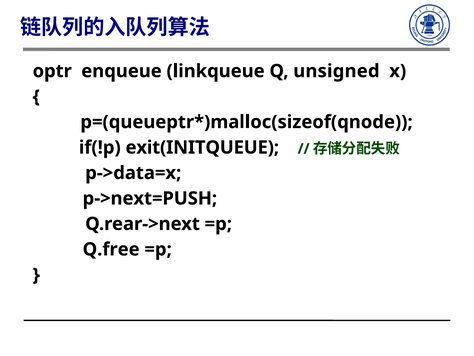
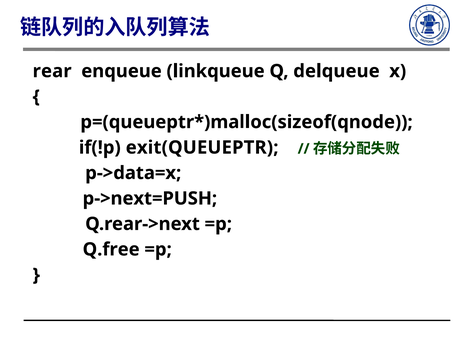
optr: optr -> rear (52, 71)
unsigned: unsigned -> delqueue (336, 71)
exit(INITQUEUE: exit(INITQUEUE -> exit(QUEUEPTR (202, 147)
